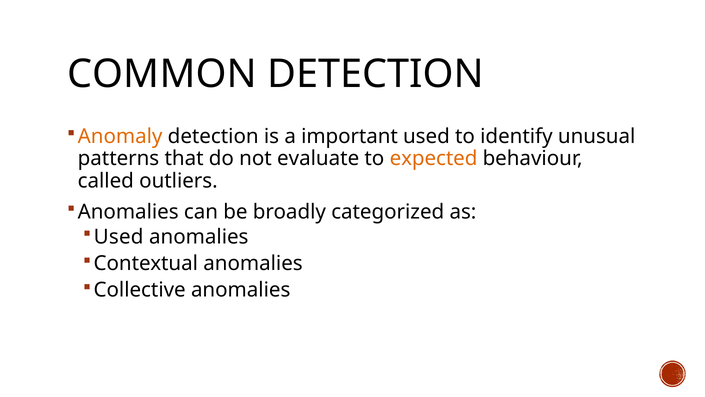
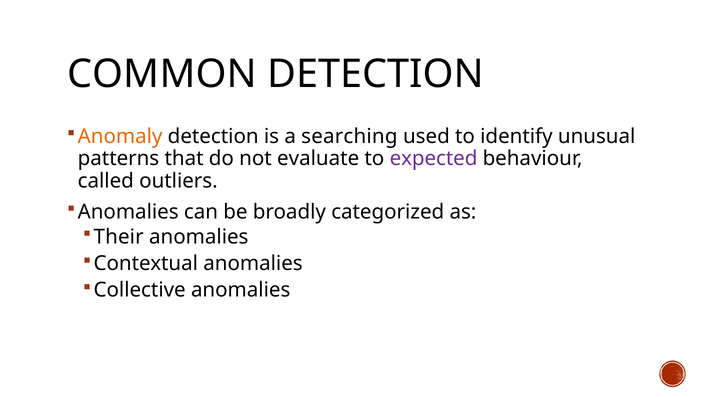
important: important -> searching (349, 136)
expected colour: orange -> purple (434, 158)
Used: Used -> Their (119, 237)
